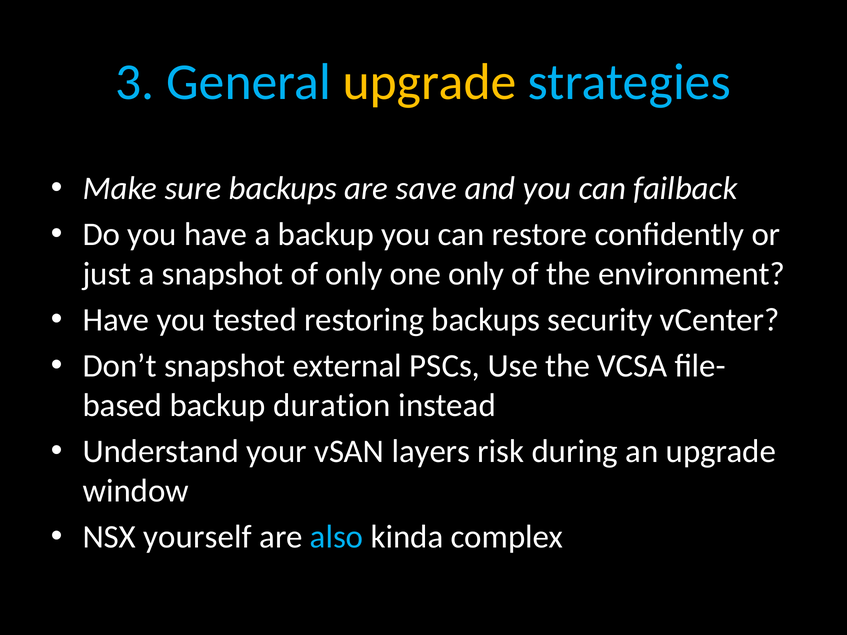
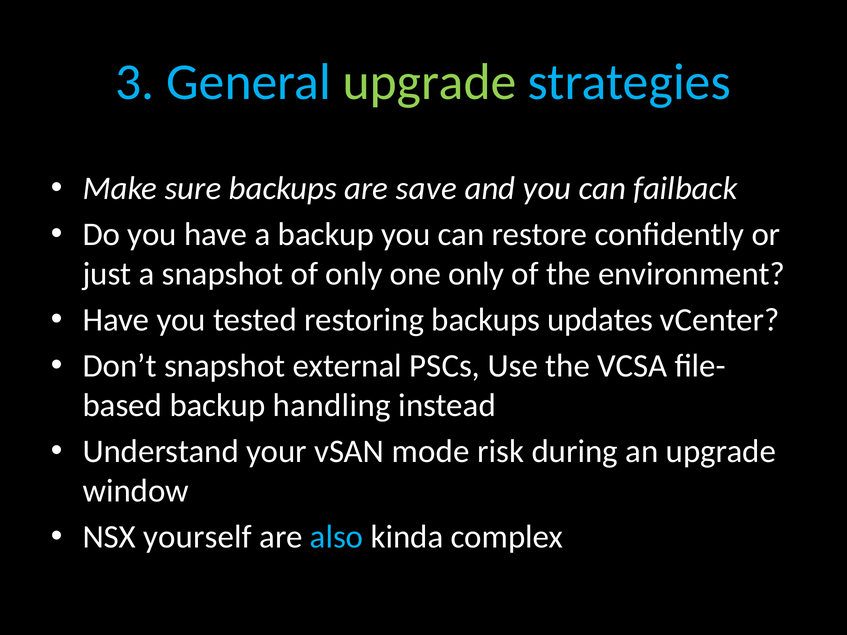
upgrade colour: yellow -> light green (430, 82)
security: security -> updates (600, 320)
duration: duration -> handling (332, 406)
layers: layers -> mode (431, 452)
